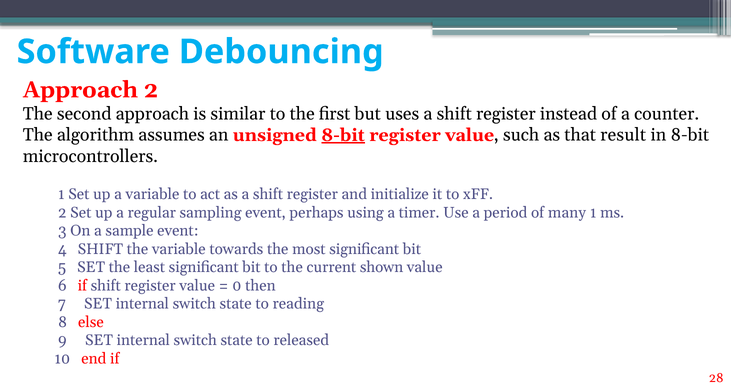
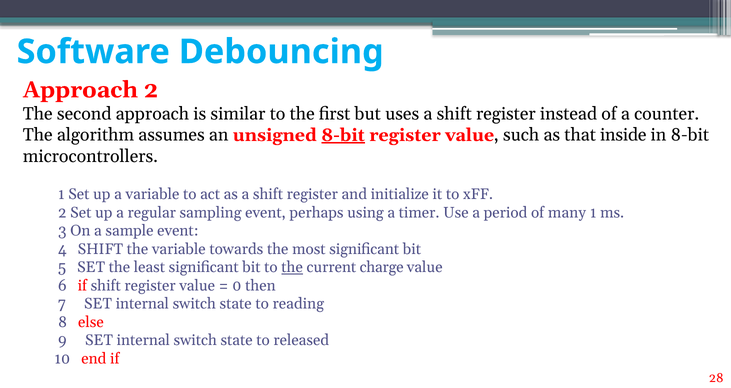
result: result -> inside (623, 135)
the underline: none -> present (292, 268)
shown: shown -> charge (382, 268)
